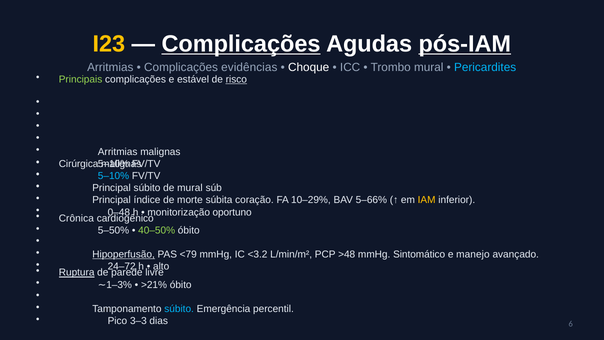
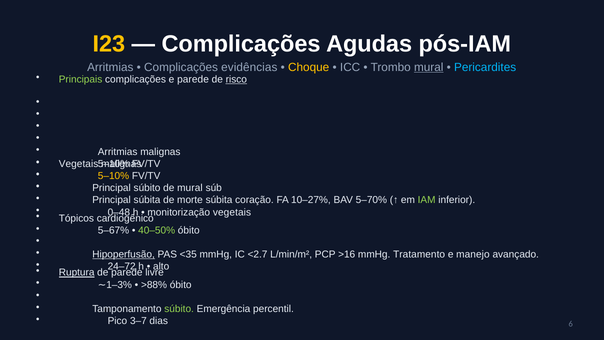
Complicações underline: present -> none (241, 44)
pós‑IAM underline: present -> none (465, 44)
Choque colour: white -> yellow (309, 67)
mural underline: none -> present (429, 67)
e estável: estável -> parede (193, 79)
Cirúrgica: Cirúrgica -> Vegetais (79, 164)
5–10% colour: light blue -> yellow (113, 176)
Principal índice: índice -> súbita (147, 200)
10–29%: 10–29% -> 10–27% (311, 200)
5–66%: 5–66% -> 5–70% (371, 200)
IAM colour: yellow -> light green (427, 200)
monitorização oportuno: oportuno -> vegetais (232, 212)
Crônica: Crônica -> Tópicos (76, 218)
5–50%: 5–50% -> 5–67% (113, 230)
<79: <79 -> <35 (188, 254)
<3.2: <3.2 -> <2.7 (258, 254)
>48: >48 -> >16 (347, 254)
Sintomático: Sintomático -> Tratamento (419, 254)
>21%: >21% -> >88% (154, 285)
súbito colour: light blue -> light green (179, 309)
3–3: 3–3 -> 3–7 (138, 321)
